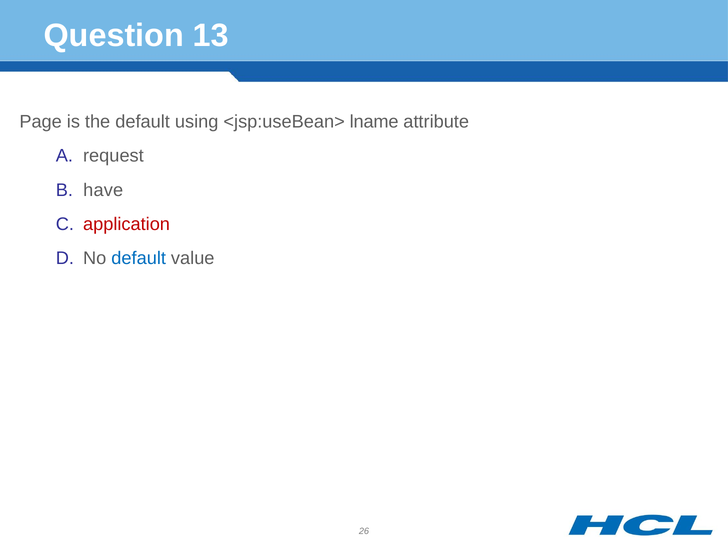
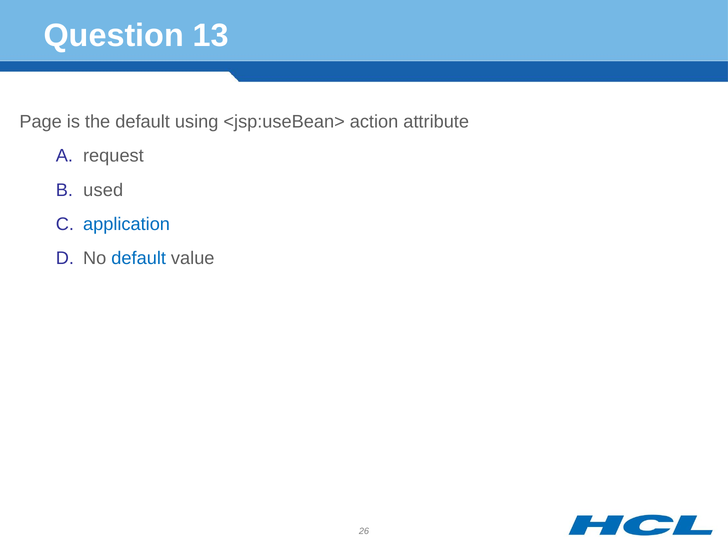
lname: lname -> action (374, 122)
have: have -> used (103, 190)
application colour: red -> blue (127, 224)
